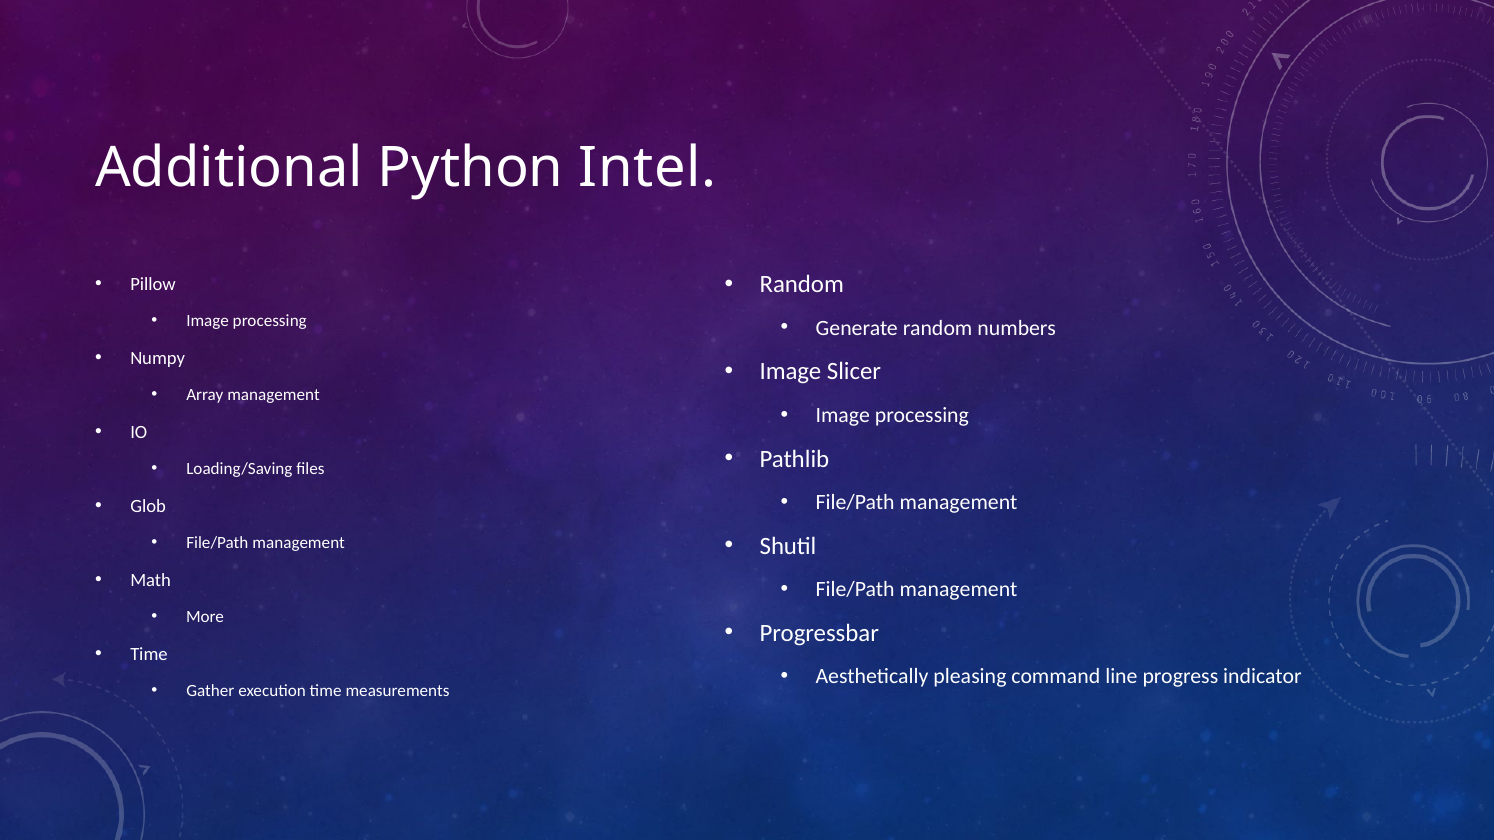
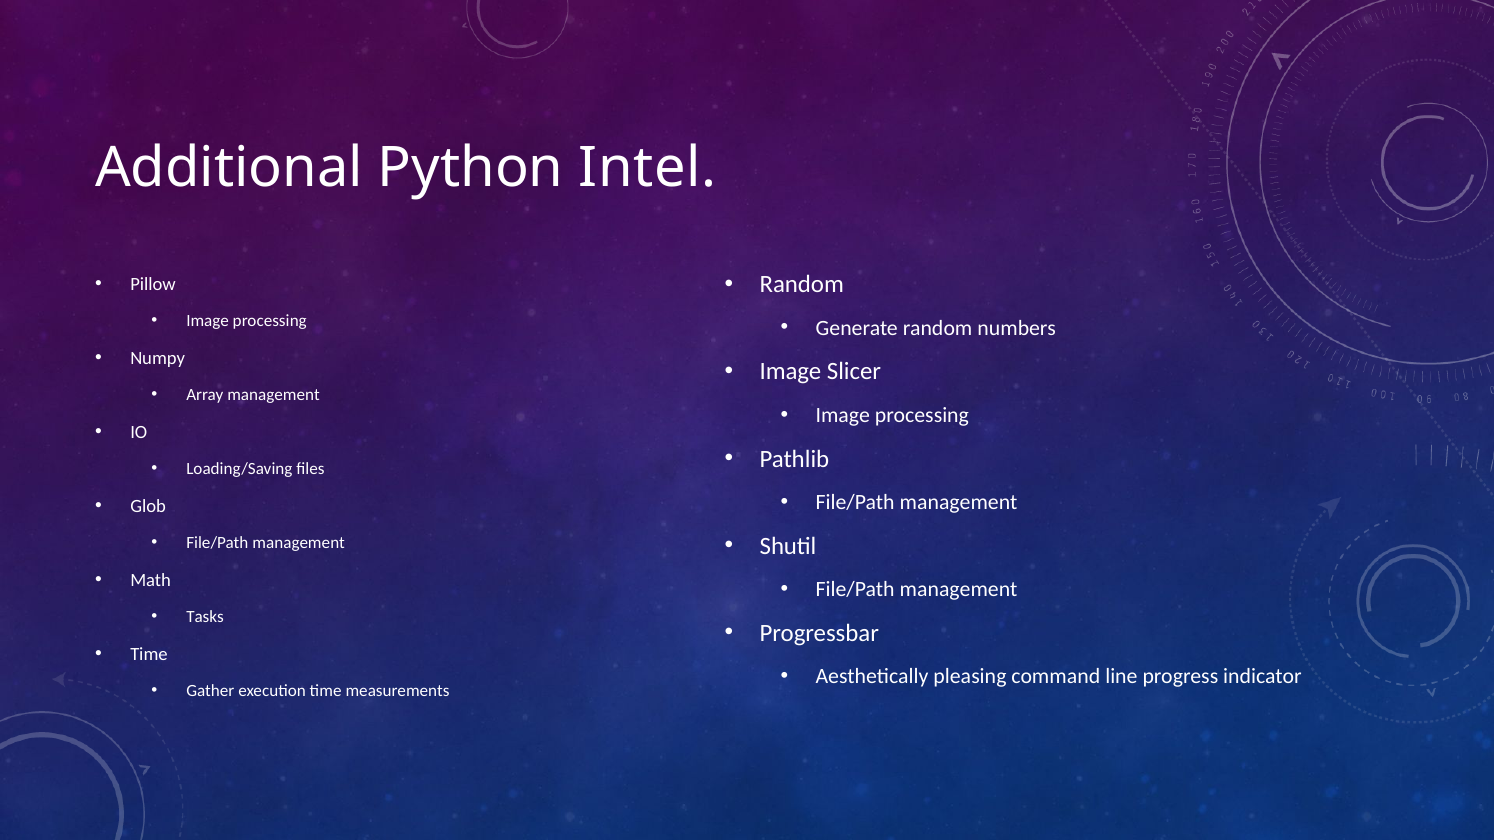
More: More -> Tasks (205, 617)
